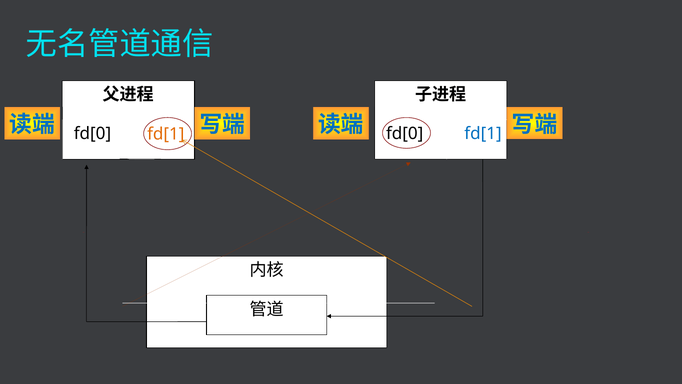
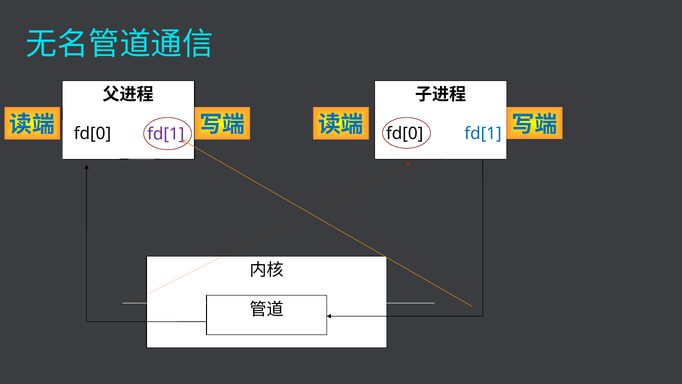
fd[1 colour: orange -> purple (166, 134)
